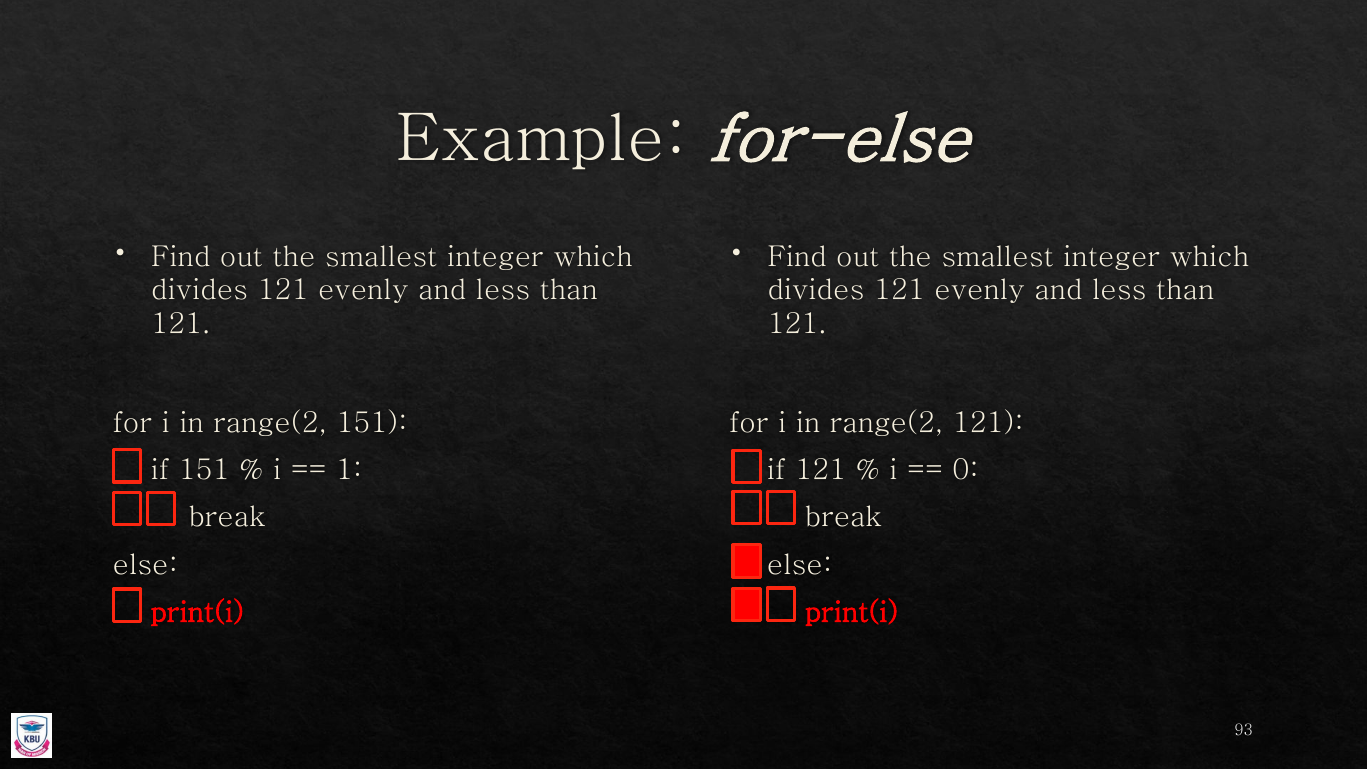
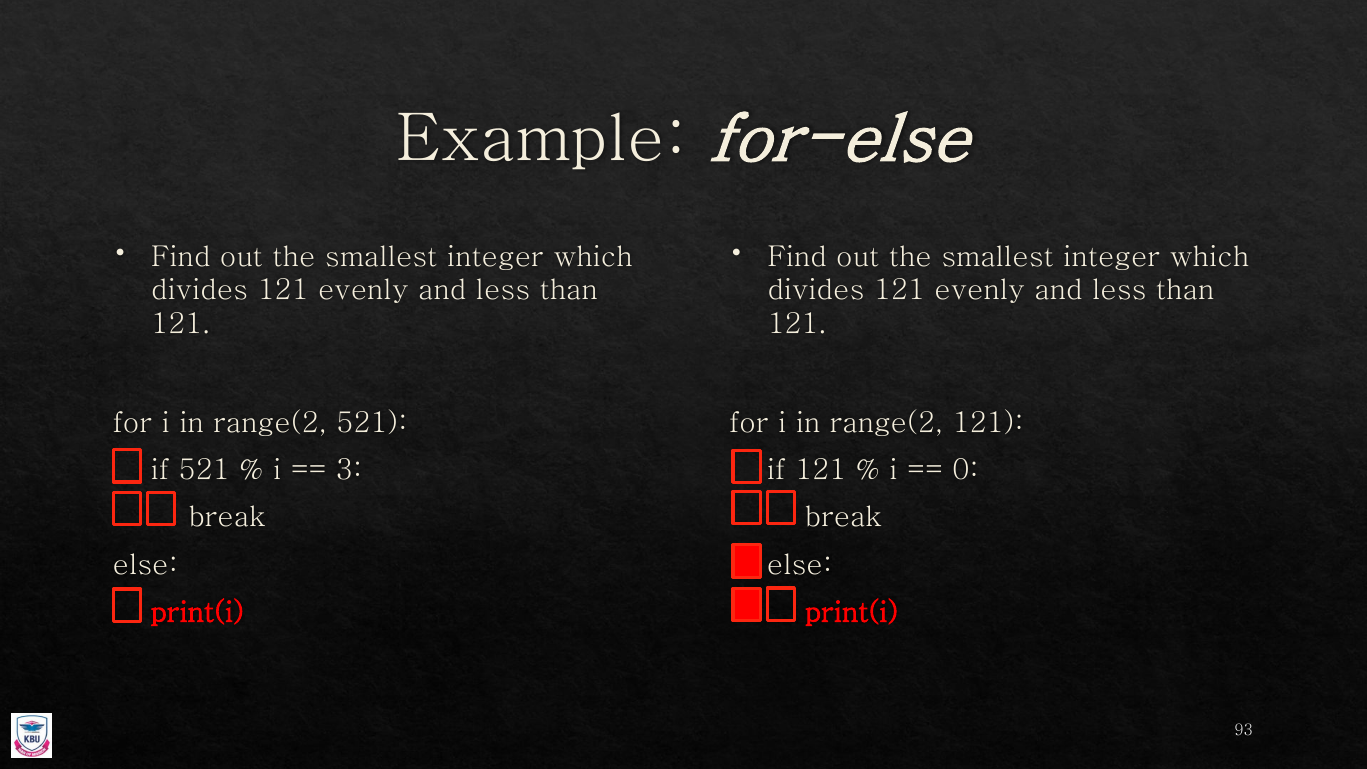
range(2 151: 151 -> 521 (372, 423)
if 151: 151 -> 521 (204, 470)
1: 1 -> 3 (349, 470)
